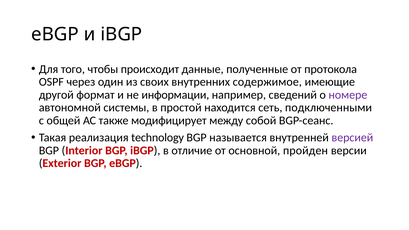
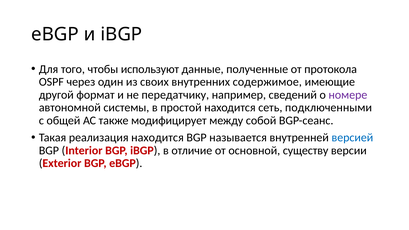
происходит: происходит -> используют (150, 69)
информации: информации -> передатчику (175, 95)
реализация technology: technology -> находится (157, 138)
версией colour: purple -> blue (352, 138)
пройден: пройден -> существу (306, 151)
